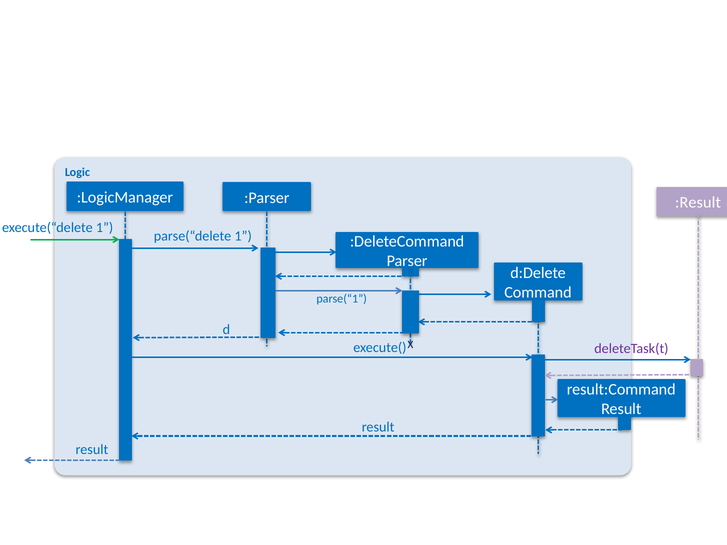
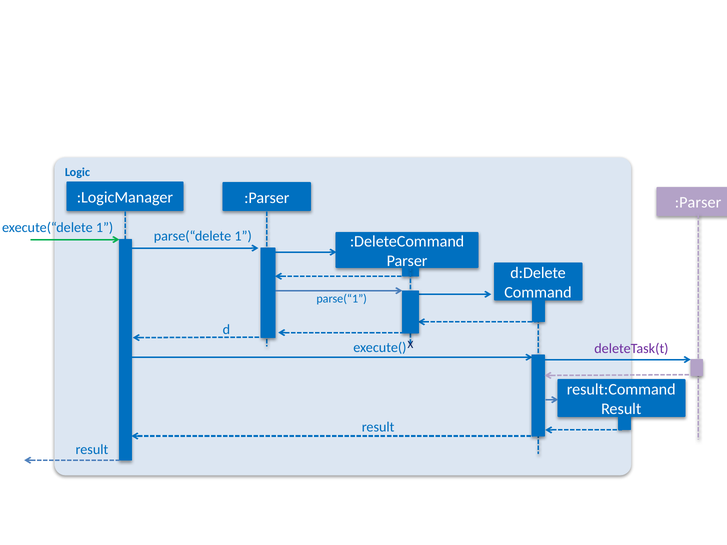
:Result: :Result -> :Parser (698, 203)
